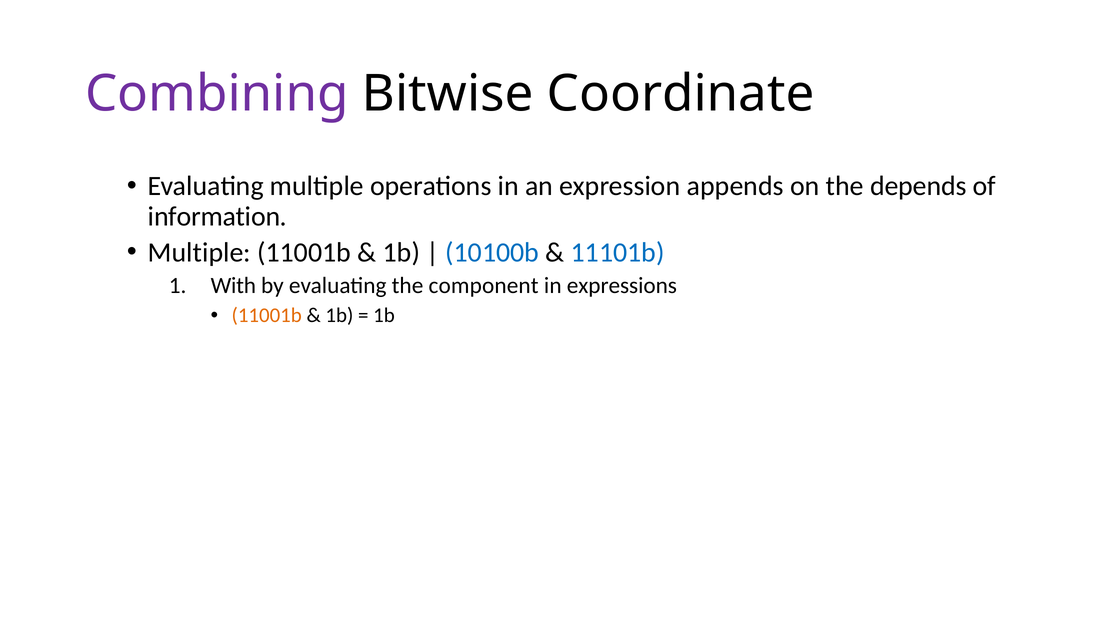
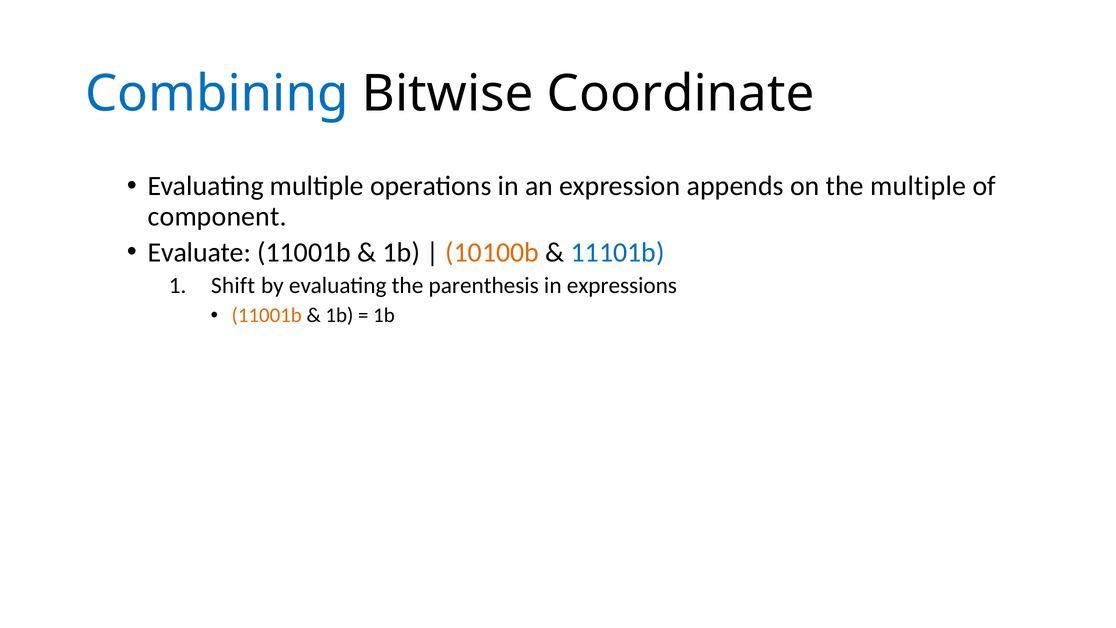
Combining colour: purple -> blue (217, 94)
the depends: depends -> multiple (918, 186)
information: information -> component (217, 216)
Multiple: Multiple -> Evaluate (199, 252)
10100b colour: blue -> orange (492, 252)
With: With -> Shift (233, 286)
component: component -> parenthesis (484, 286)
